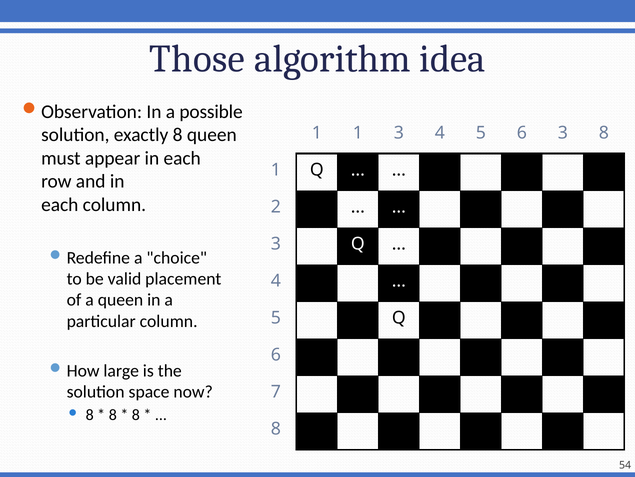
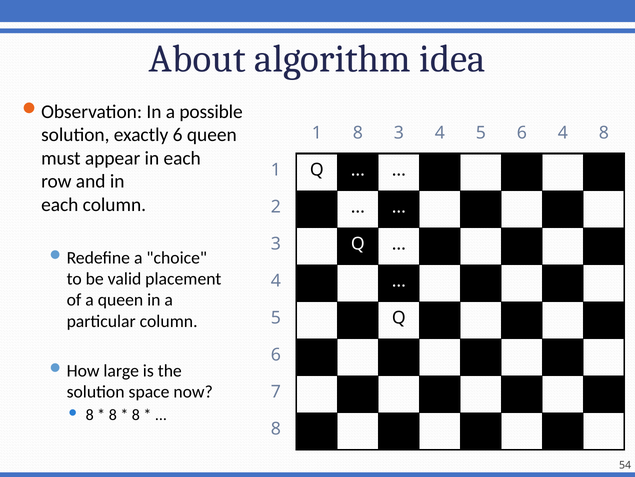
Those: Those -> About (197, 59)
exactly 8: 8 -> 6 (178, 135)
1 1: 1 -> 8 (358, 133)
6 3: 3 -> 4 (563, 133)
